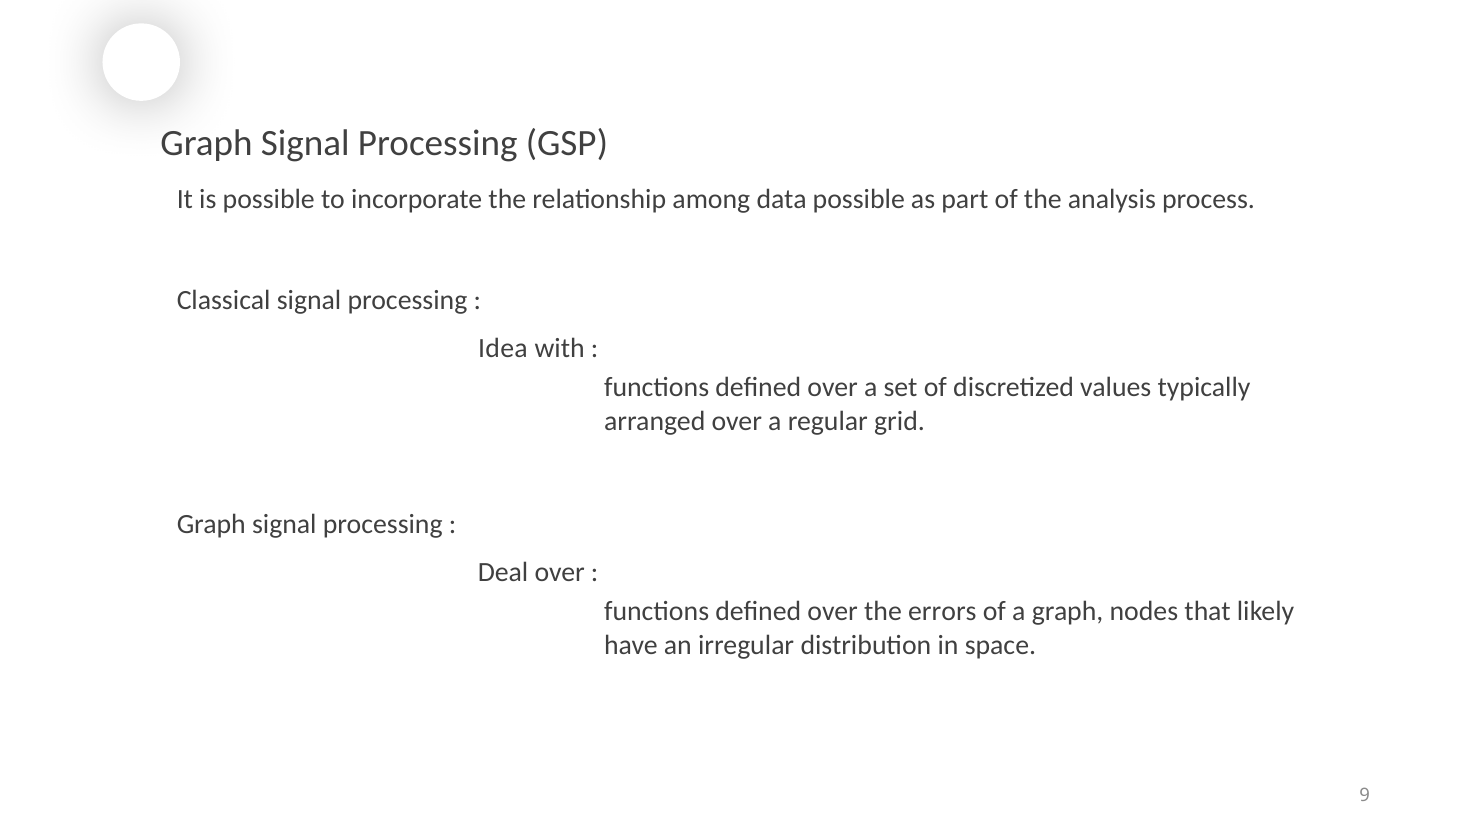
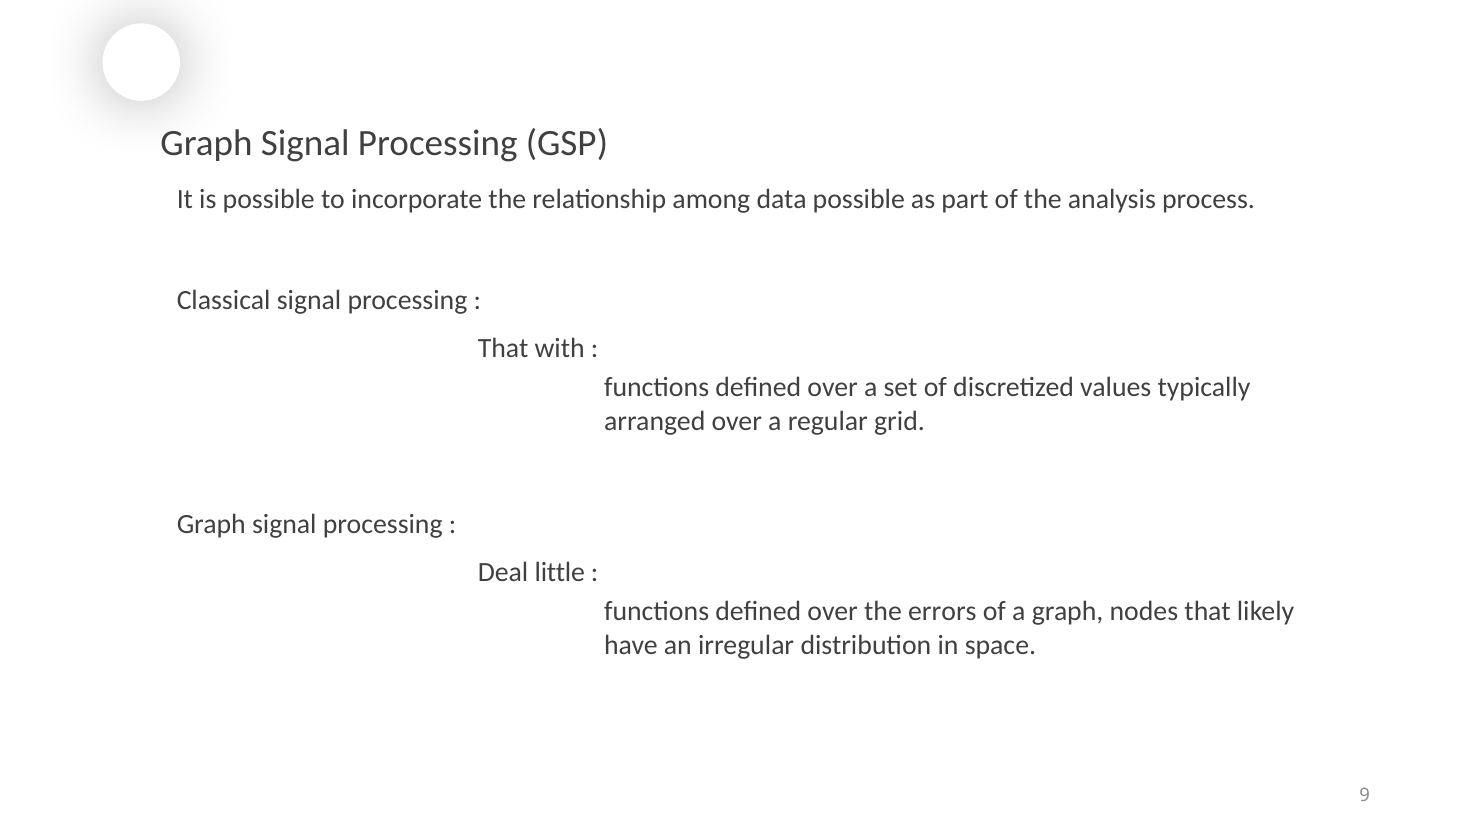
Idea: Idea -> That (503, 348)
Deal over: over -> little (560, 573)
